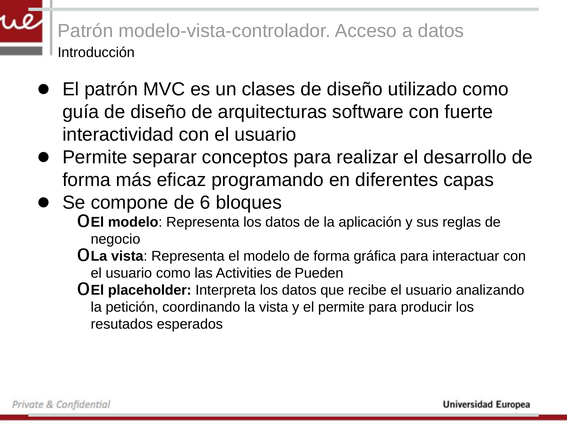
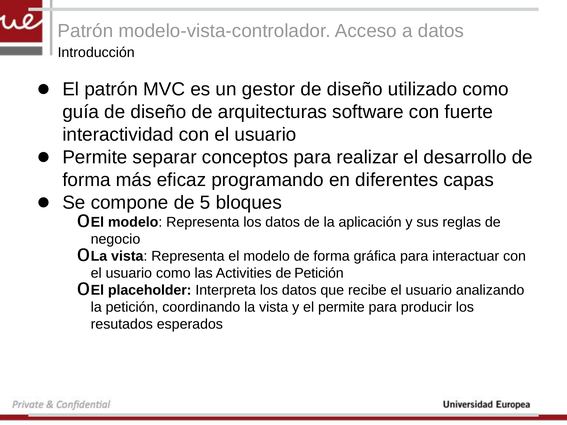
clases: clases -> gestor (269, 89)
6: 6 -> 5 (205, 203)
de Pueden: Pueden -> Petición (319, 273)
